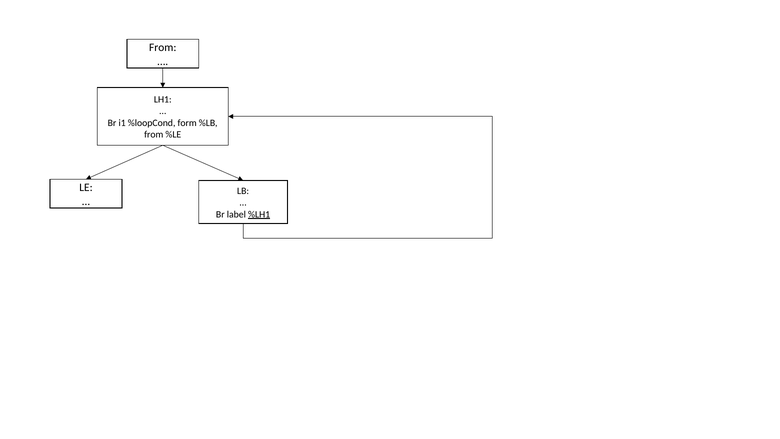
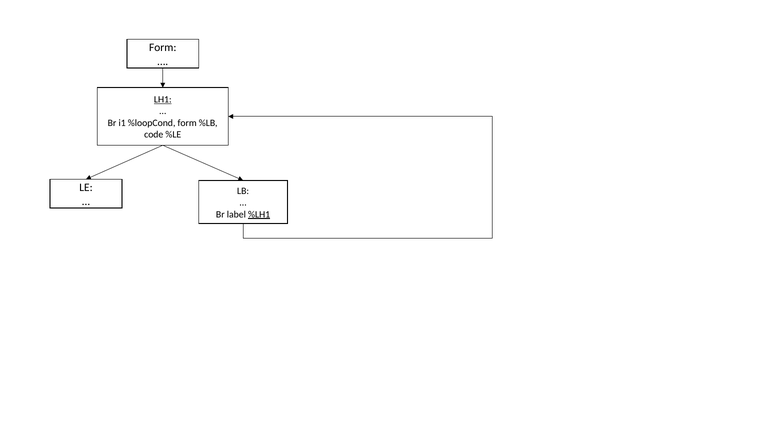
From: From -> Form (163, 48)
LH1 underline: none -> present (163, 99)
from: from -> code (154, 135)
